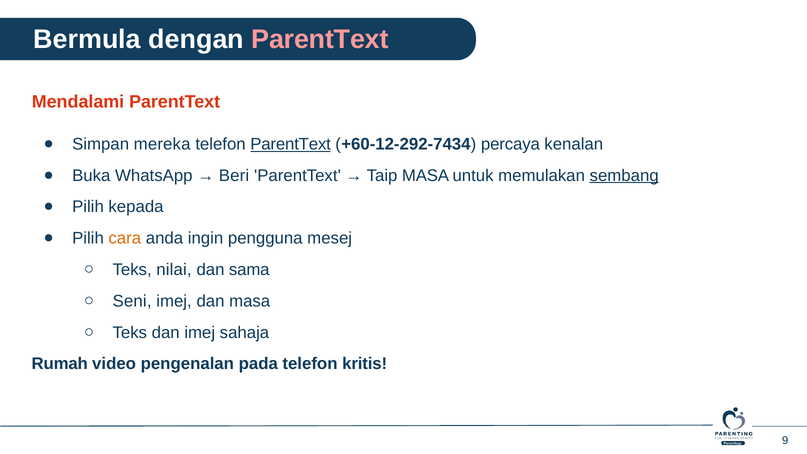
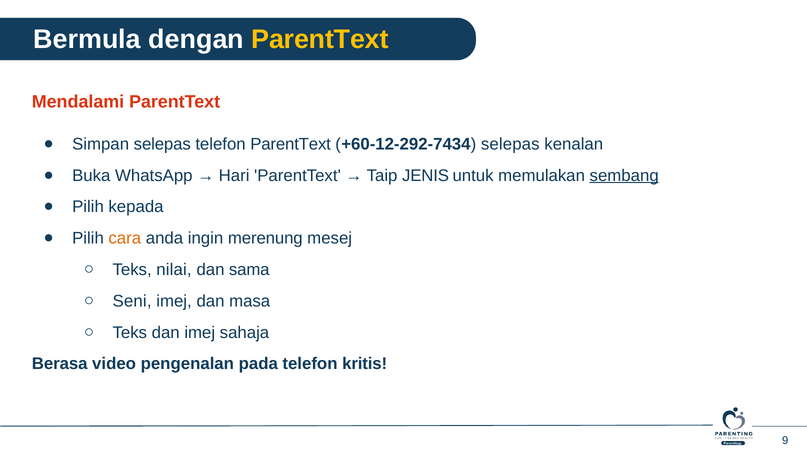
ParentText colour: pink -> yellow (320, 39)
Simpan mereka: mereka -> selepas (162, 144)
ParentText underline: present -> none (291, 144)
+60-12-292-7434 percaya: percaya -> selepas (510, 144)
Beri: Beri -> Hari (234, 175)
Taip MASA: MASA -> JENIS (426, 175)
pengguna: pengguna -> merenung (265, 238)
Rumah: Rumah -> Berasa (60, 364)
